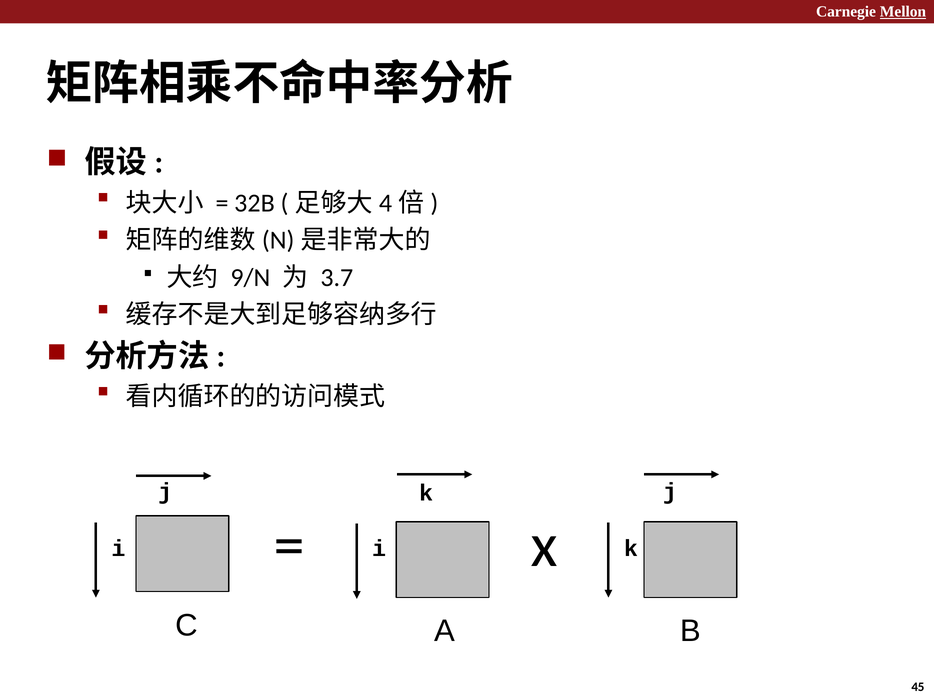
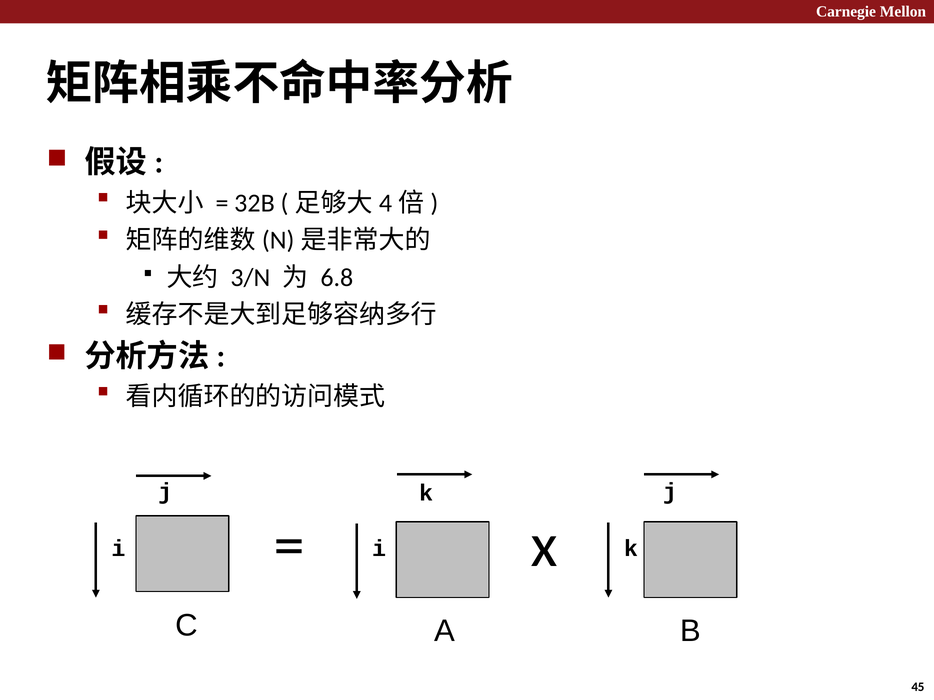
Mellon underline: present -> none (903, 12)
9/N: 9/N -> 3/N (250, 278)
3.7: 3.7 -> 6.8 (337, 278)
